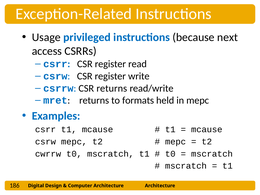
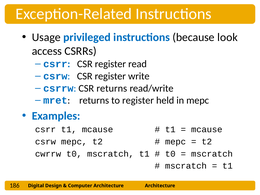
next: next -> look (228, 37)
to formats: formats -> register (138, 100)
